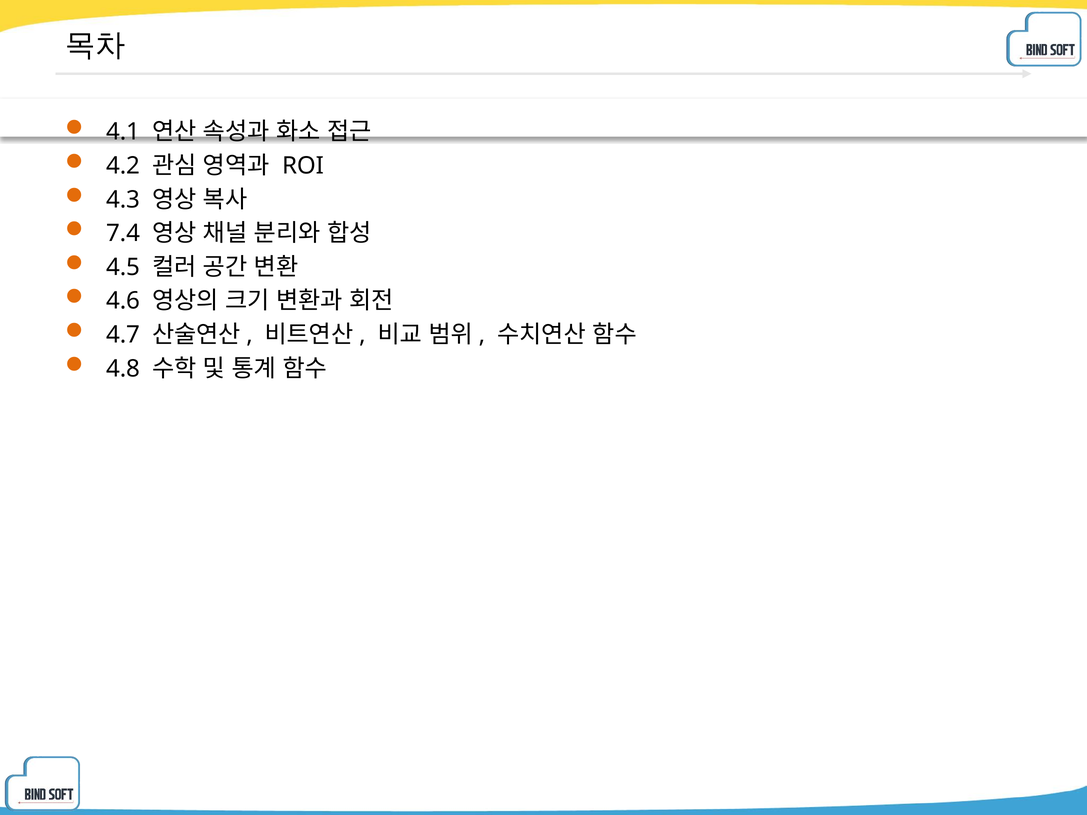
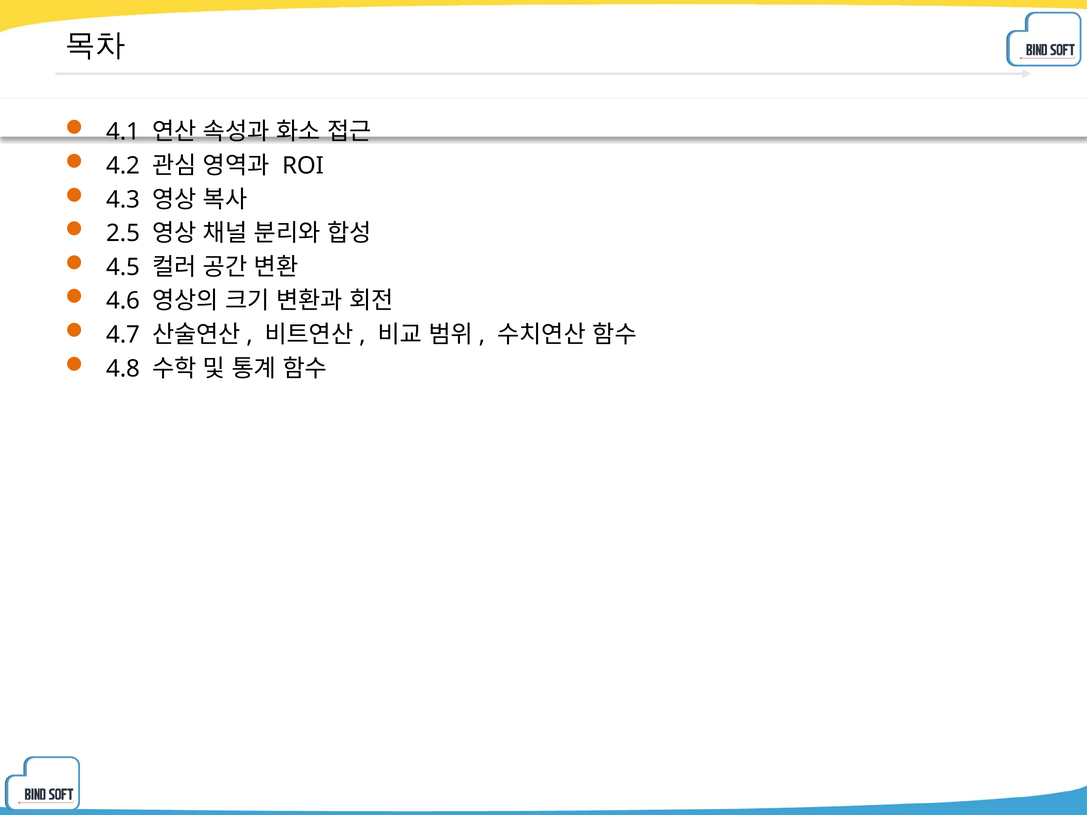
7.4: 7.4 -> 2.5 (123, 233)
